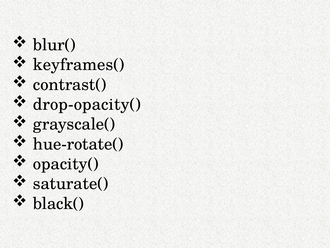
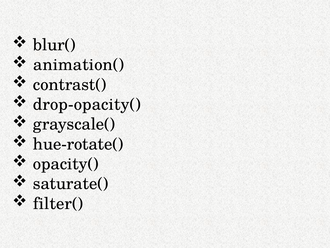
keyframes(: keyframes( -> animation( (79, 65)
black(: black( -> filter( (58, 203)
